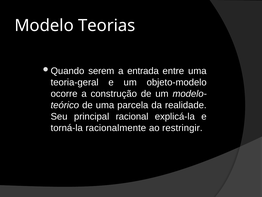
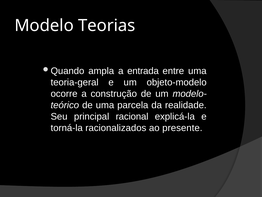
serem: serem -> ampla (101, 71)
racionalmente: racionalmente -> racionalizados (116, 128)
restringir: restringir -> presente (182, 128)
